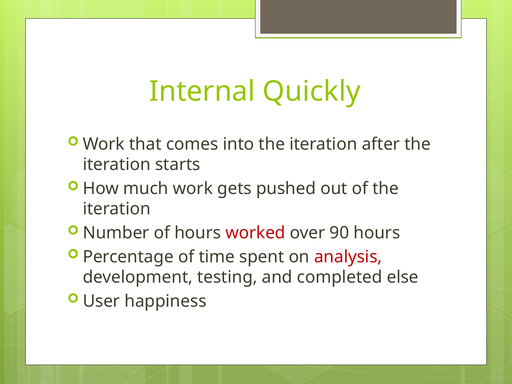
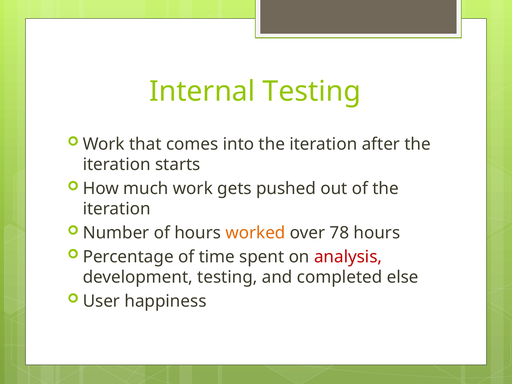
Internal Quickly: Quickly -> Testing (312, 92)
worked colour: red -> orange (255, 233)
90: 90 -> 78 (339, 233)
